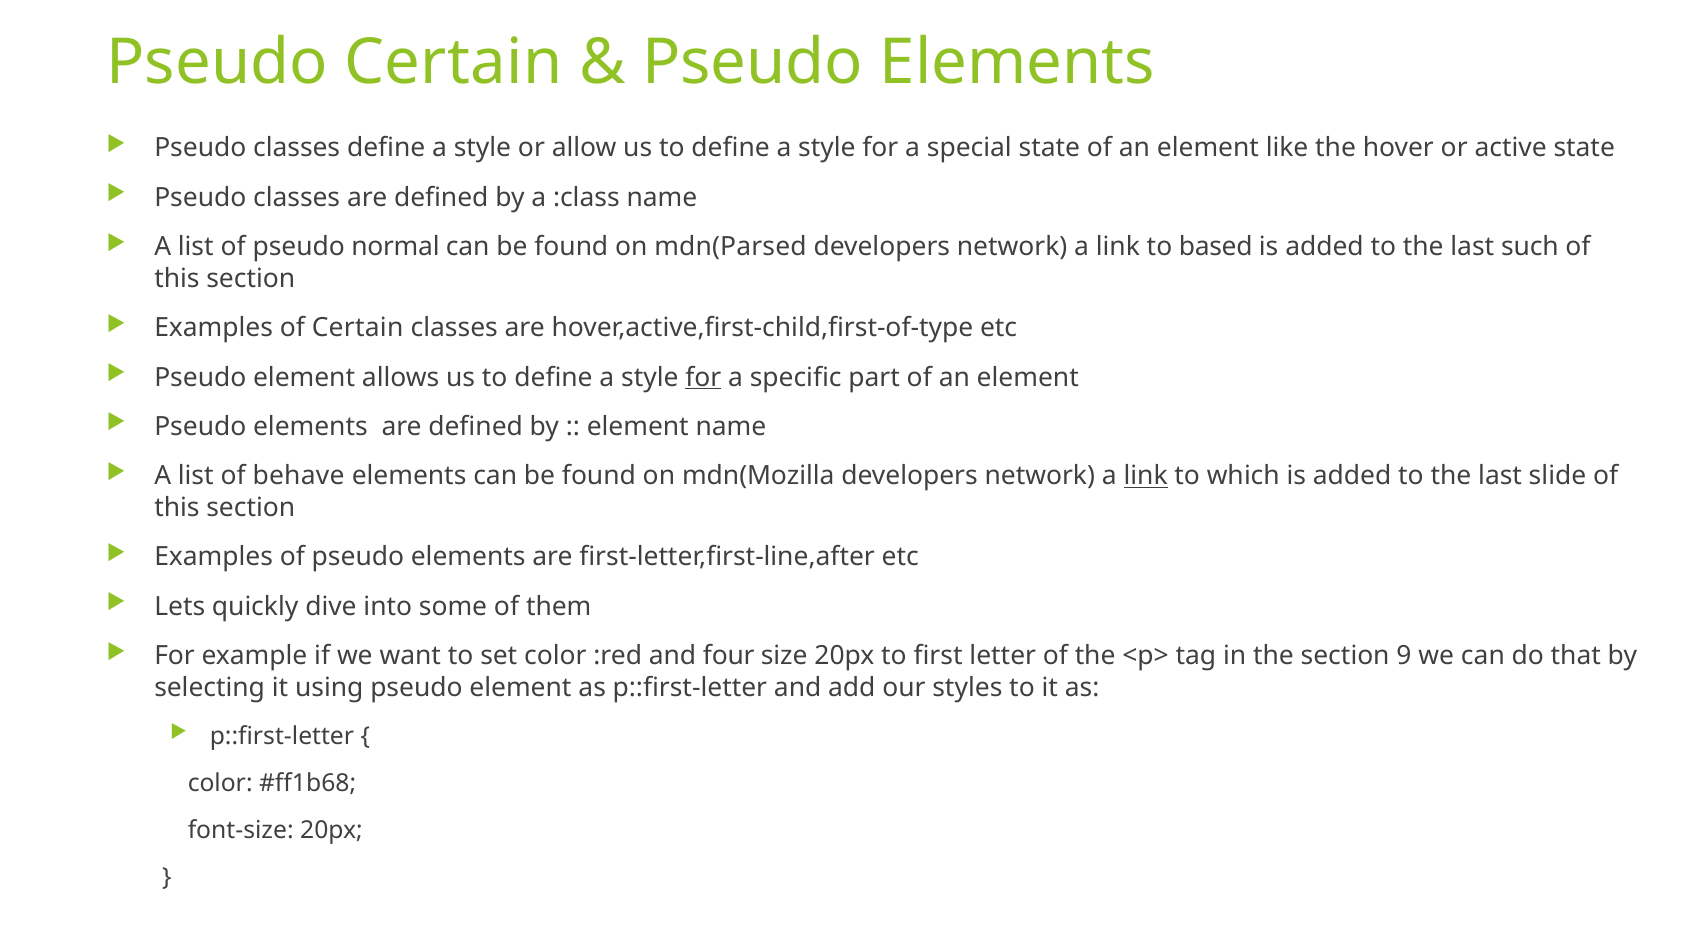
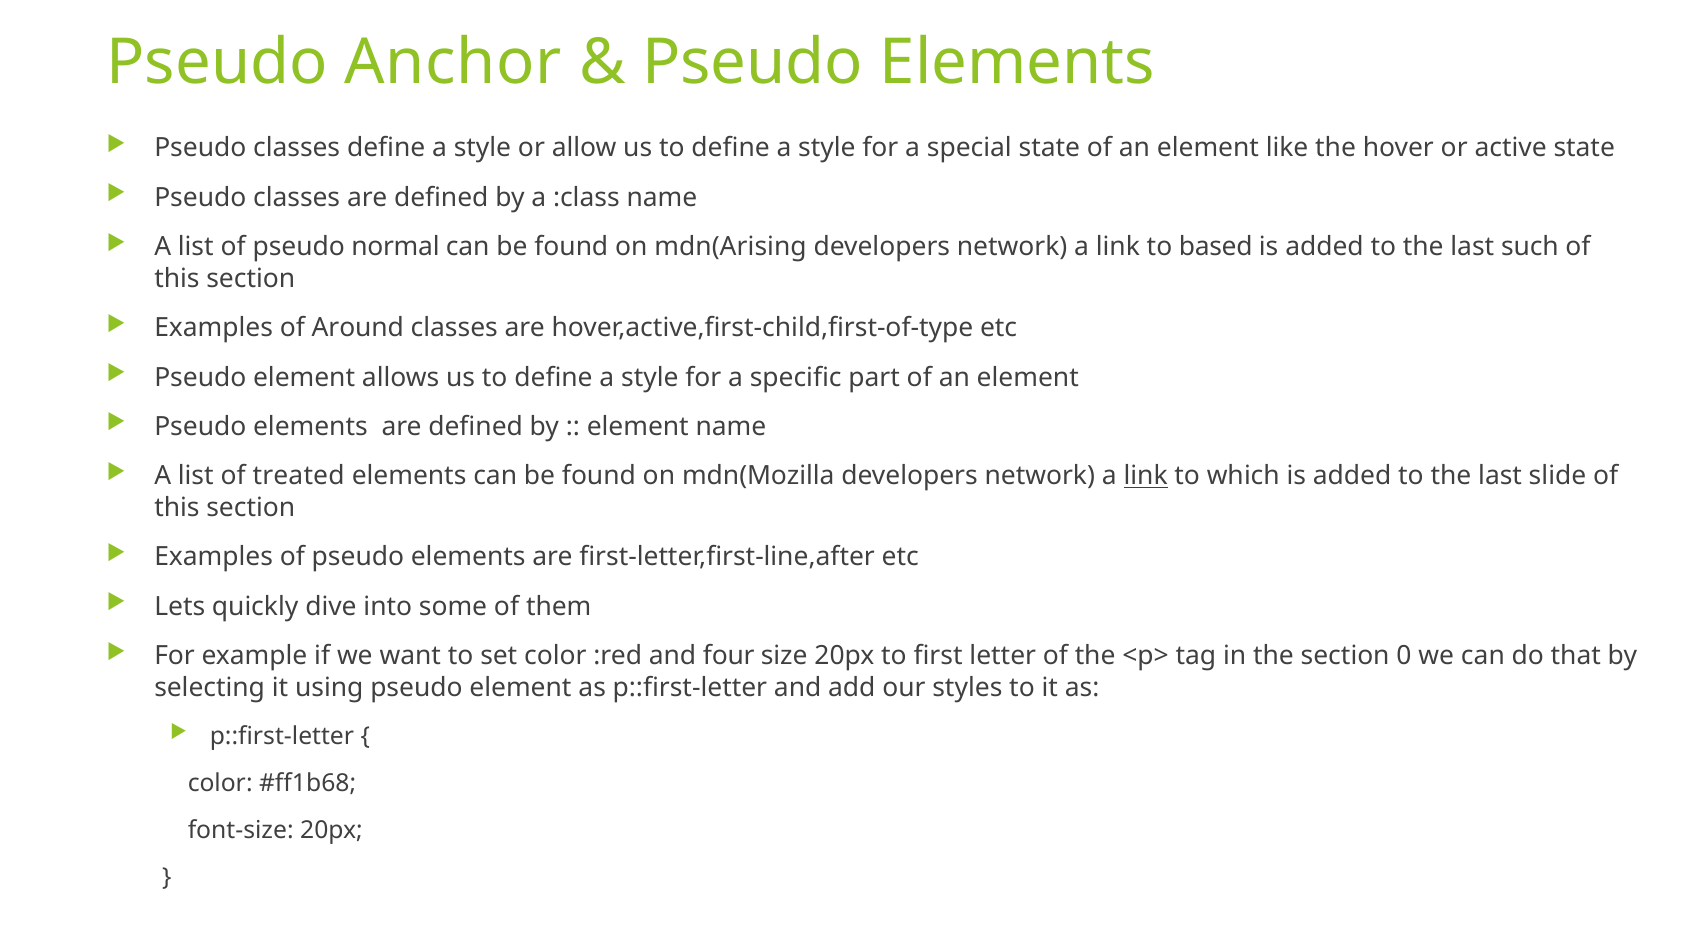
Pseudo Certain: Certain -> Anchor (453, 63)
mdn(Parsed: mdn(Parsed -> mdn(Arising (731, 247)
of Certain: Certain -> Around (358, 328)
for underline: present -> none (703, 377)
behave: behave -> treated (299, 476)
9: 9 -> 0 (1404, 656)
